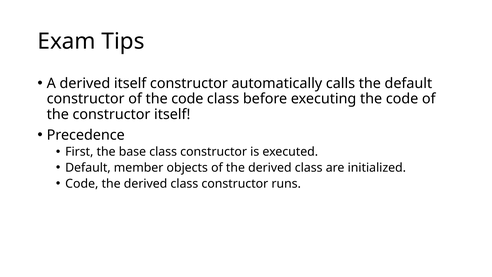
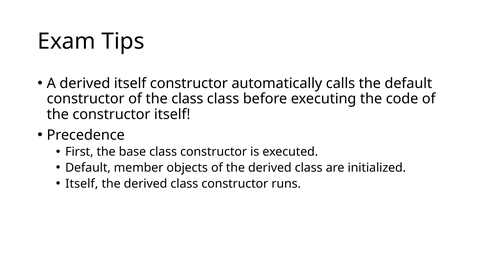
of the code: code -> class (187, 99)
Code: Code -> Itself (82, 183)
